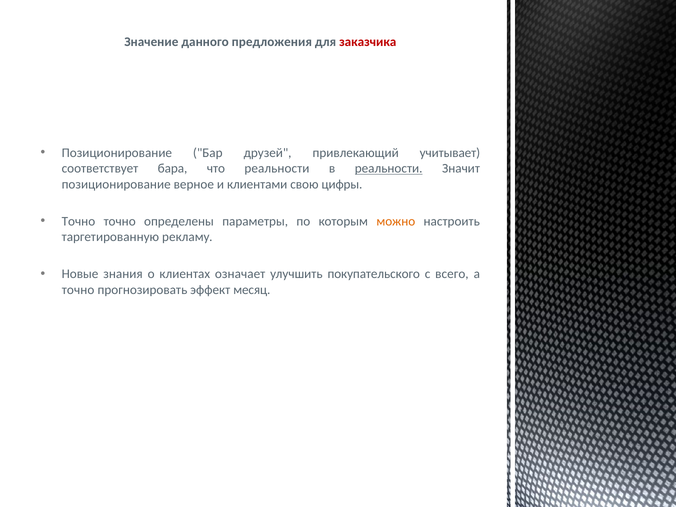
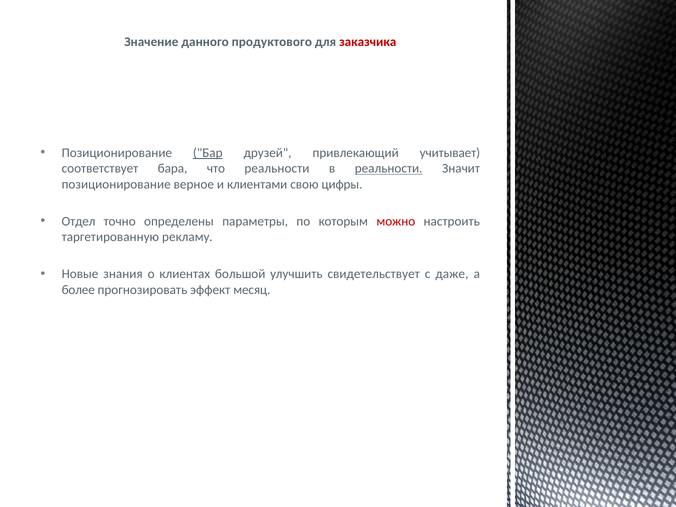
предложения: предложения -> продуктового (272, 42)
Бар underline: none -> present (208, 153)
Точно: Точно -> Отдел (79, 221)
можно colour: orange -> red (396, 221)
означает: означает -> большой (240, 274)
покупательского: покупательского -> свидетельствует (374, 274)
всего: всего -> даже (452, 274)
точно: точно -> более (78, 290)
